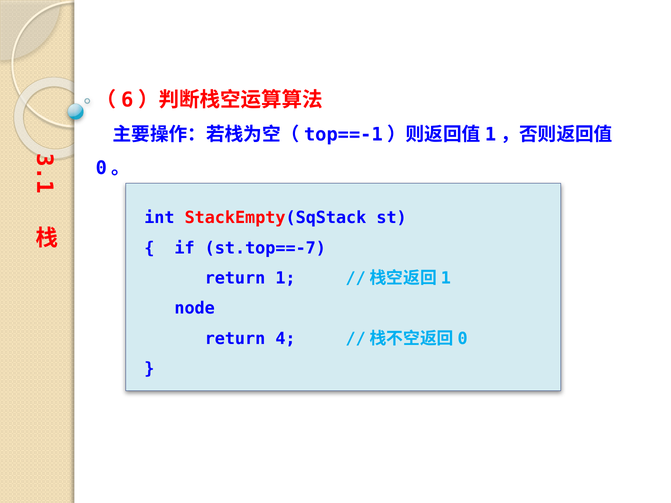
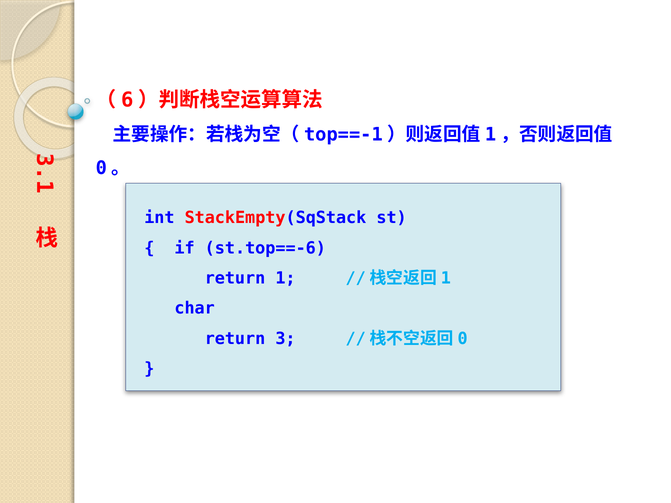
st.top==-7: st.top==-7 -> st.top==-6 (265, 248)
node: node -> char (195, 309)
return 4: 4 -> 3 (285, 339)
